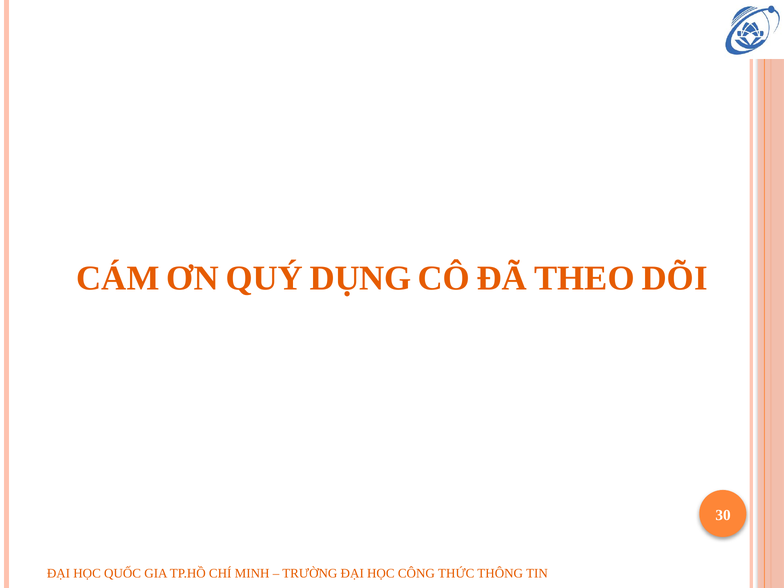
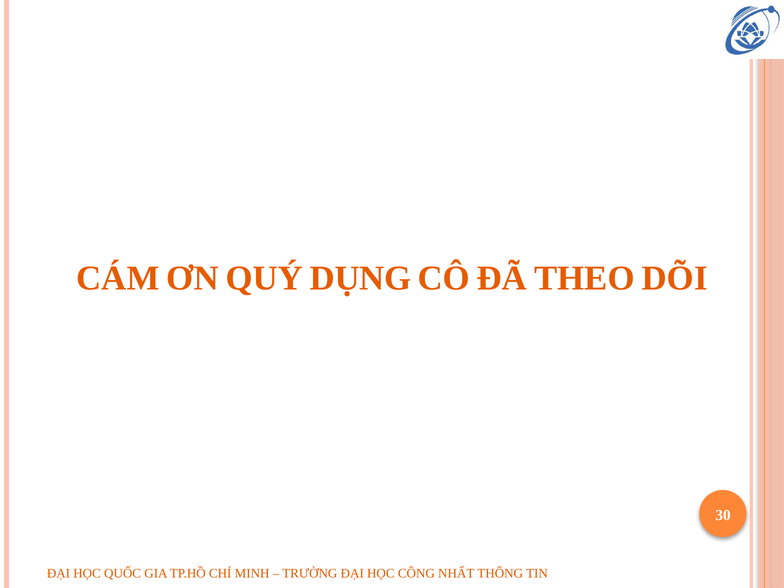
THỨC: THỨC -> NHẤT (456, 573)
